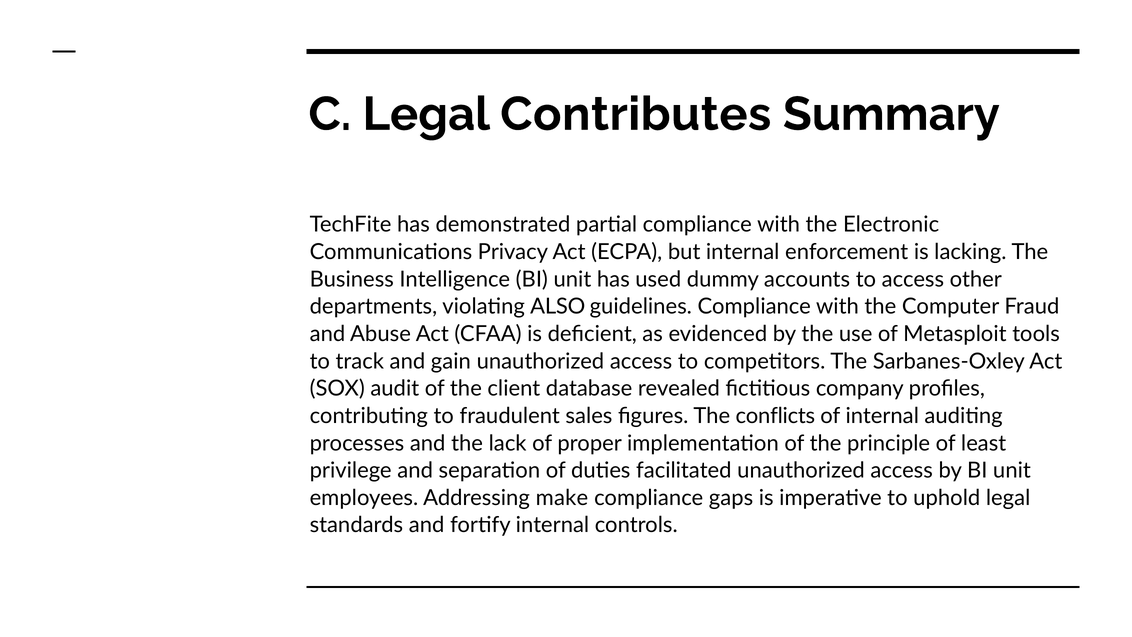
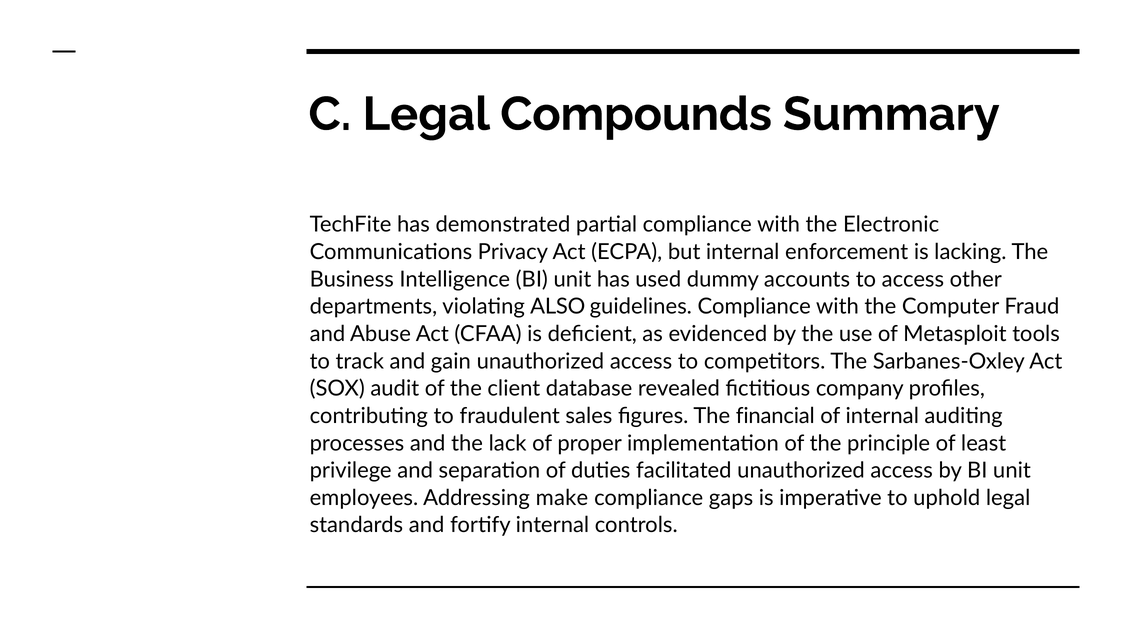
Contributes: Contributes -> Compounds (636, 114)
conflicts: conflicts -> financial (775, 416)
